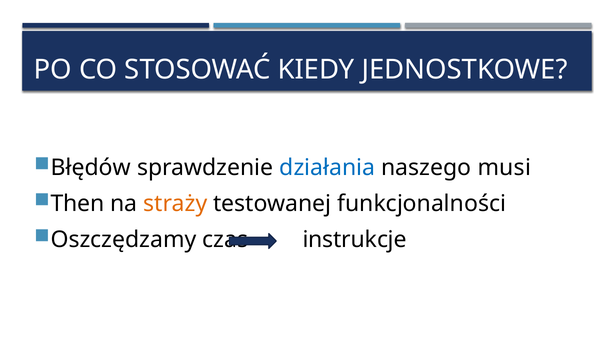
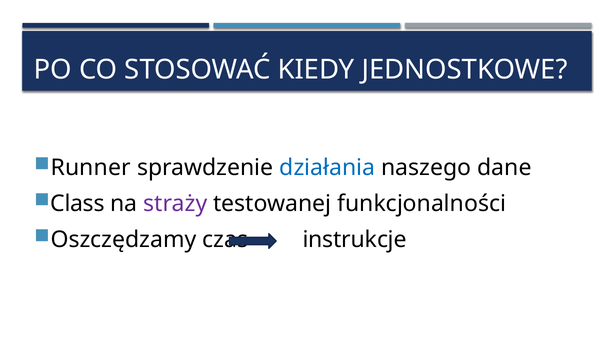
Błędów: Błędów -> Runner (91, 168)
musi: musi -> dane (504, 168)
Then: Then -> Class (78, 204)
straży colour: orange -> purple (175, 204)
